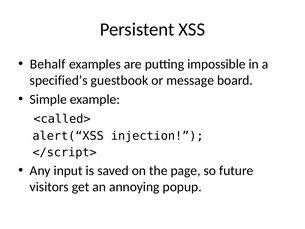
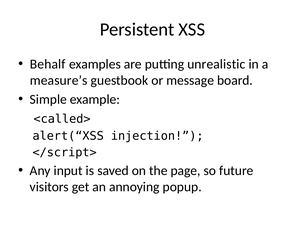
impossible: impossible -> unrealistic (216, 64)
specified’s: specified’s -> measure’s (59, 80)
